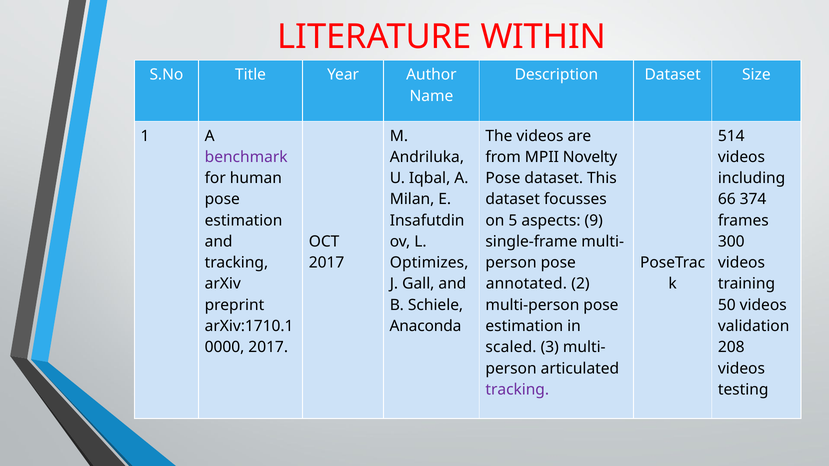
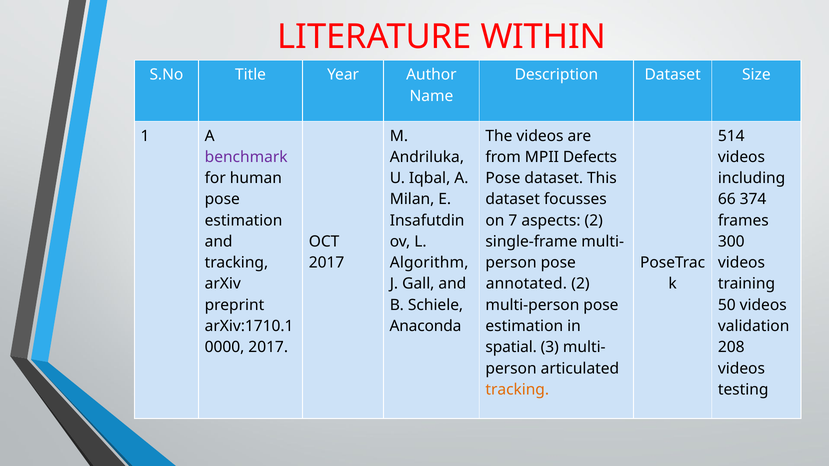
Novelty: Novelty -> Defects (590, 157)
5: 5 -> 7 (513, 221)
aspects 9: 9 -> 2 (594, 221)
Optimizes: Optimizes -> Algorithm (429, 263)
scaled: scaled -> spatial (511, 347)
tracking colour: purple -> orange (517, 390)
